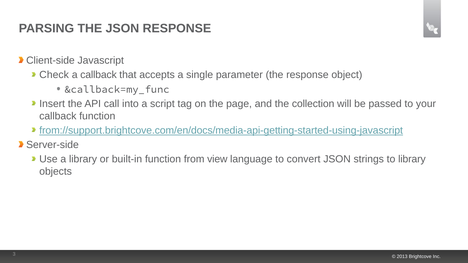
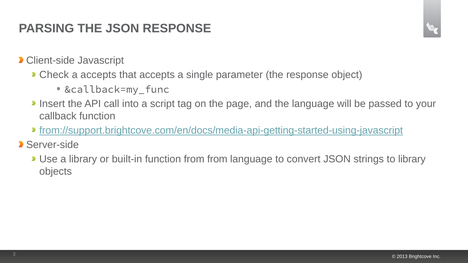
a callback: callback -> accepts (98, 75)
the collection: collection -> language (313, 104)
from view: view -> from (217, 159)
